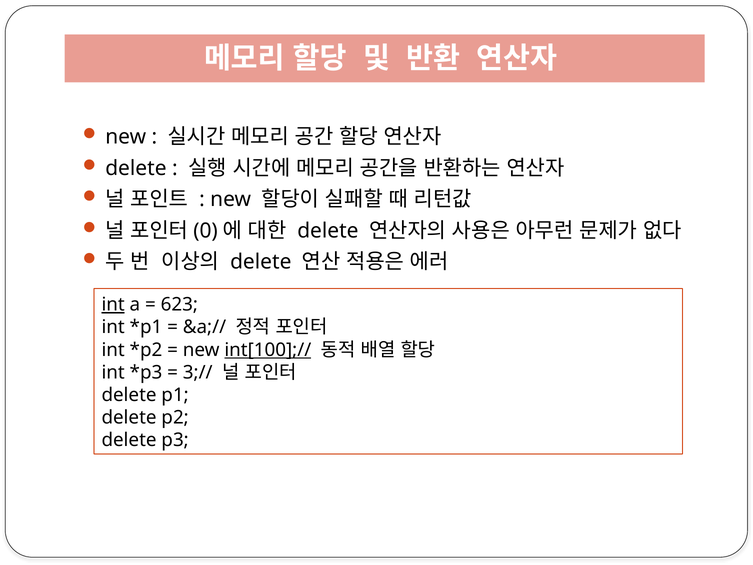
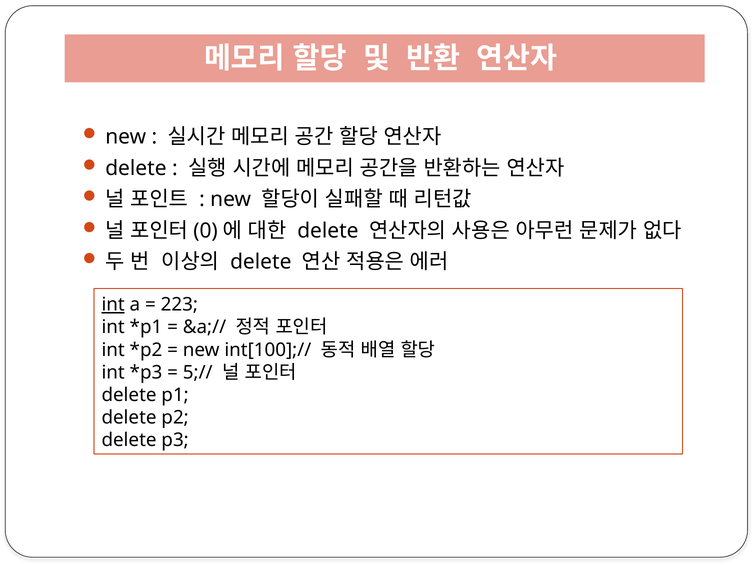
623: 623 -> 223 (179, 305)
int[100];// underline: present -> none (268, 350)
3;//: 3;// -> 5;// (198, 372)
